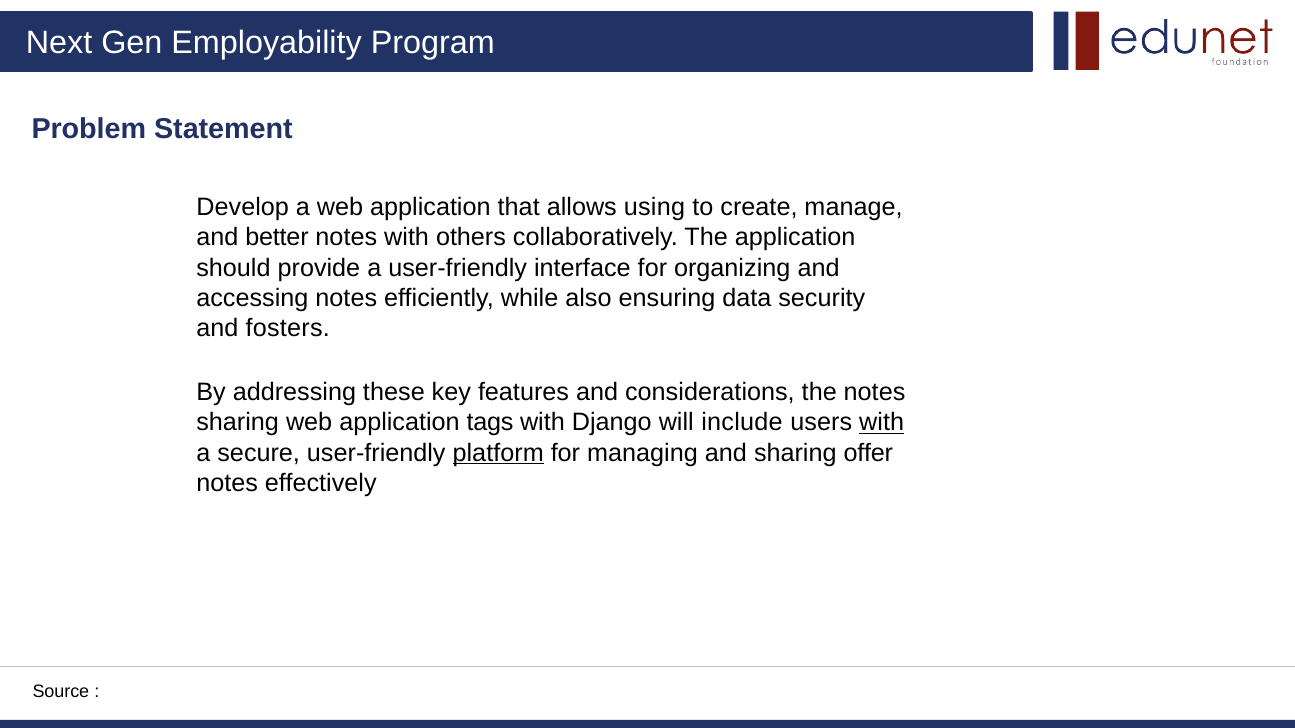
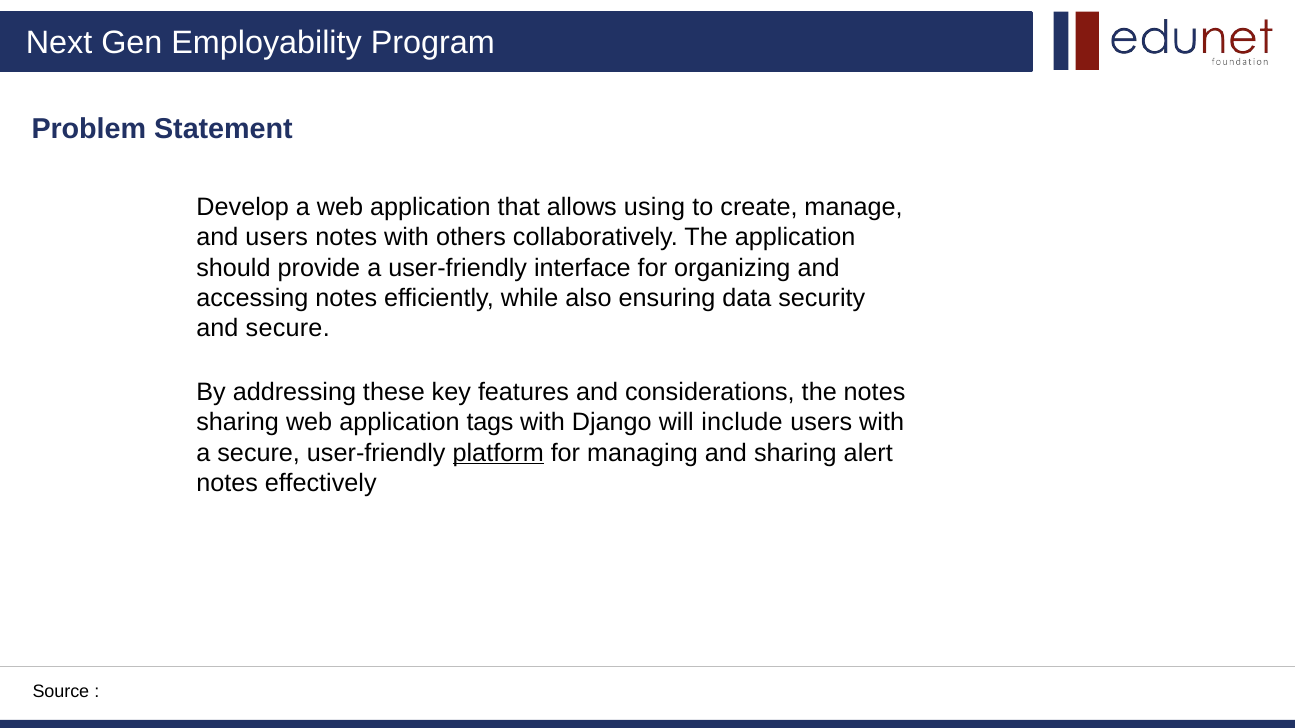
and better: better -> users (277, 238)
and fosters: fosters -> secure (288, 328)
with underline: present -> none (882, 423)
offer: offer -> alert (868, 453)
